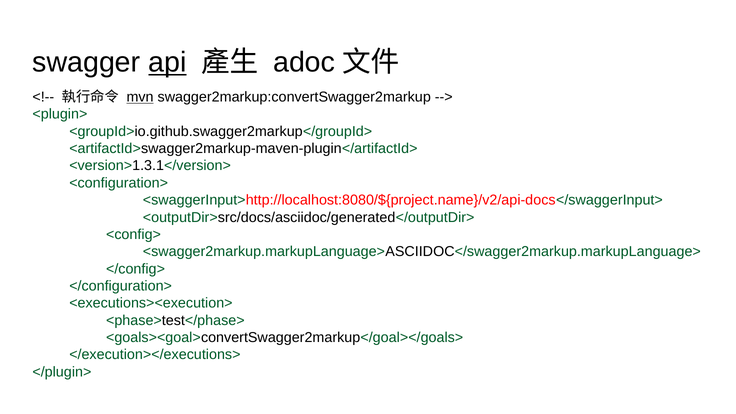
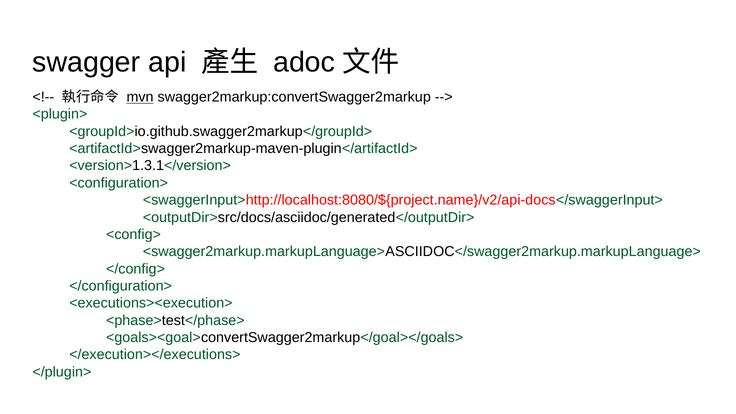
api underline: present -> none (167, 62)
